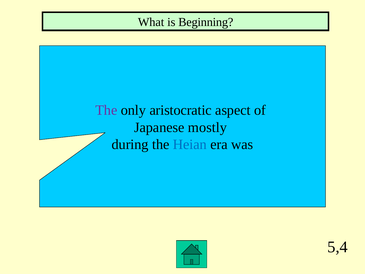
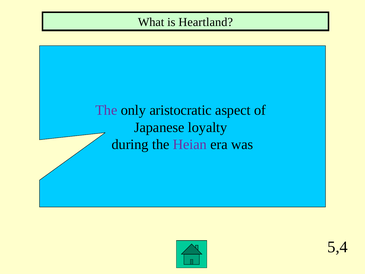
Beginning: Beginning -> Heartland (206, 22)
mostly: mostly -> loyalty (208, 127)
Heian colour: blue -> purple (190, 144)
